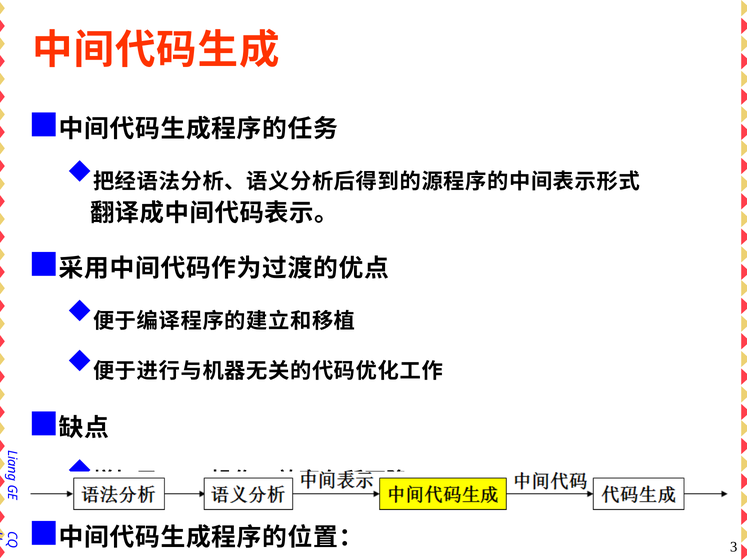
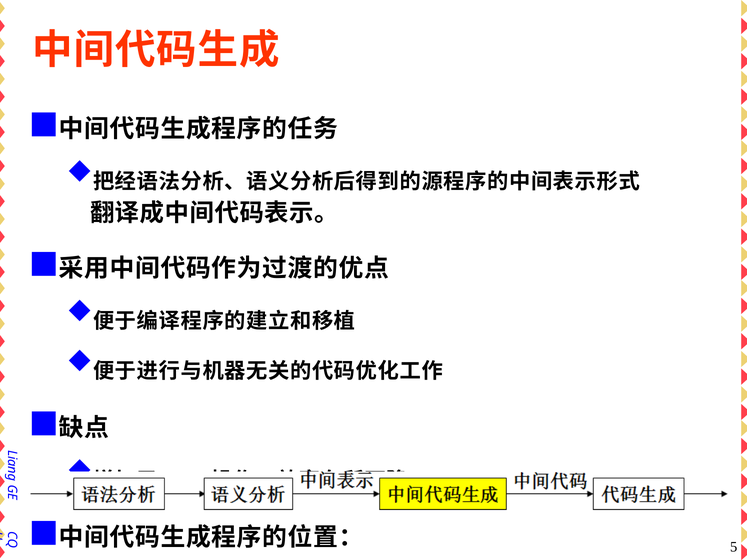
3: 3 -> 5 (734, 547)
